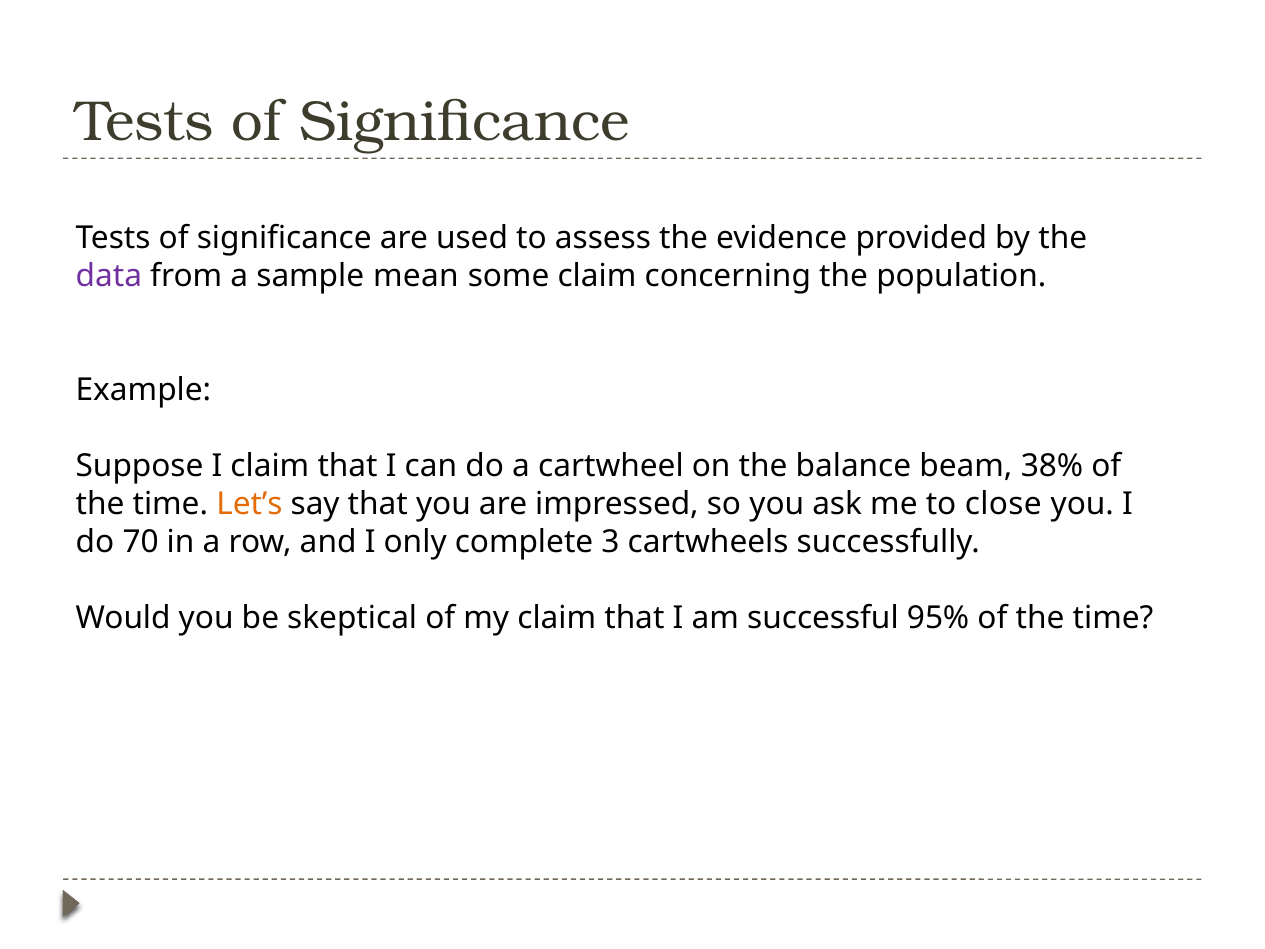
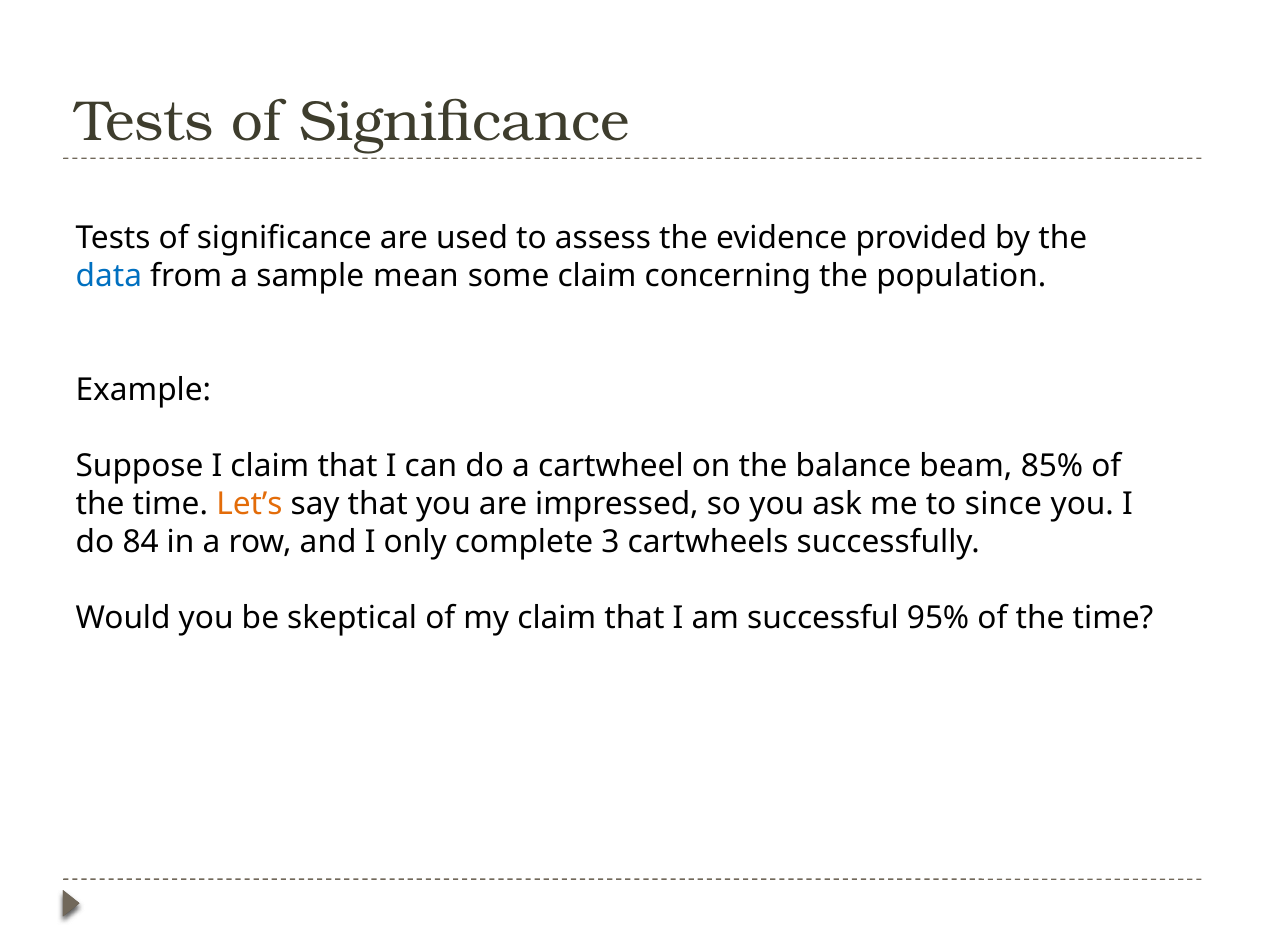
data colour: purple -> blue (109, 276)
38%: 38% -> 85% (1052, 466)
close: close -> since (1003, 504)
70: 70 -> 84 (141, 542)
